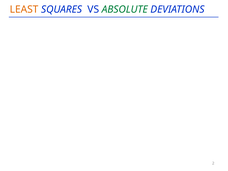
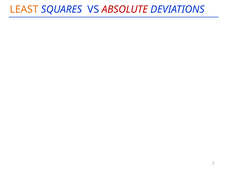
ABSOLUTE colour: green -> red (125, 9)
